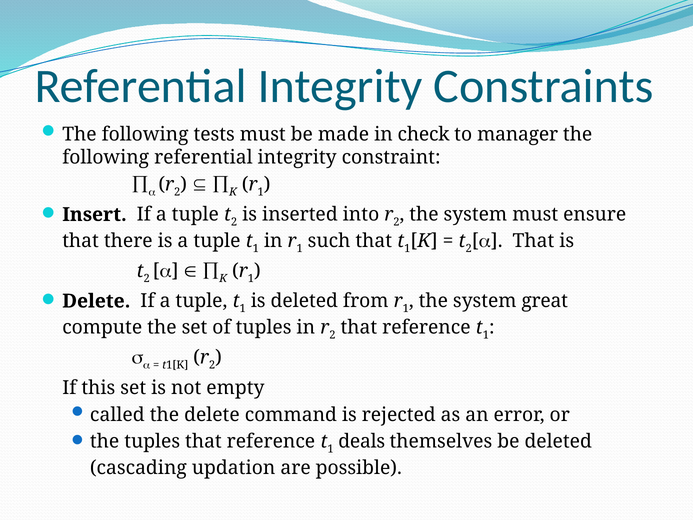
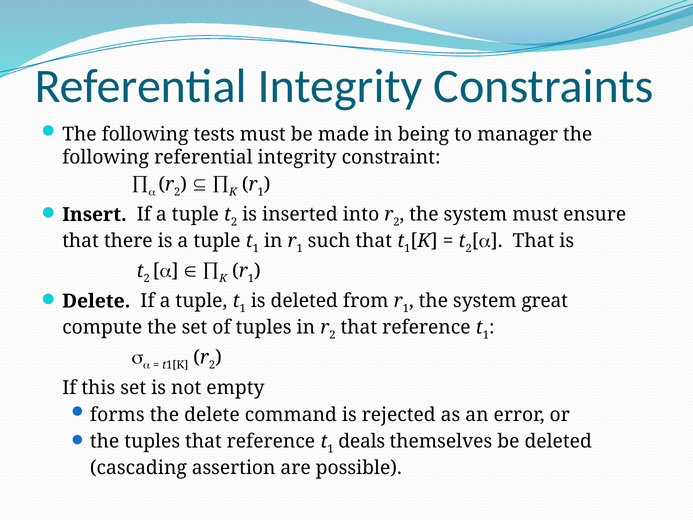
check: check -> being (423, 134)
called: called -> forms (117, 414)
updation: updation -> assertion (234, 468)
